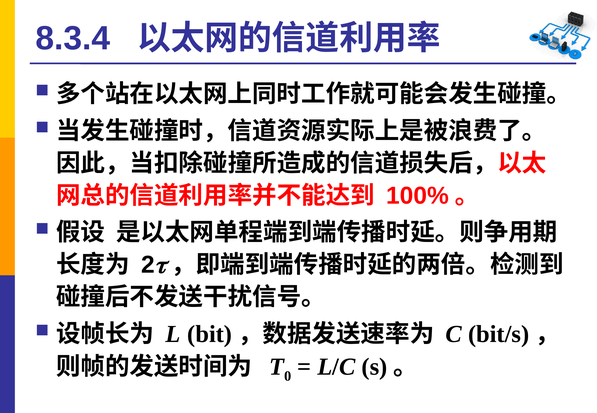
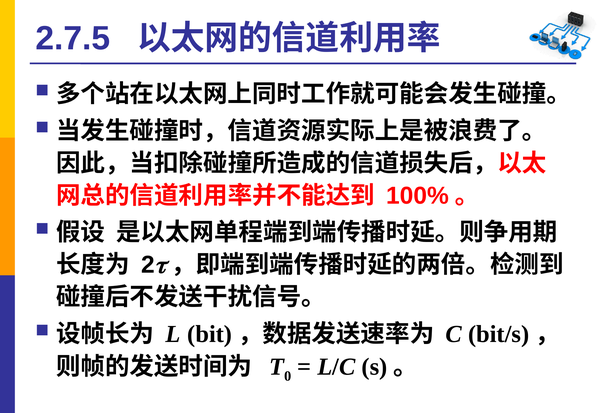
8.3.4: 8.3.4 -> 2.7.5 (73, 38)
